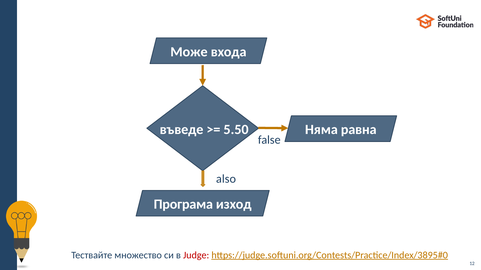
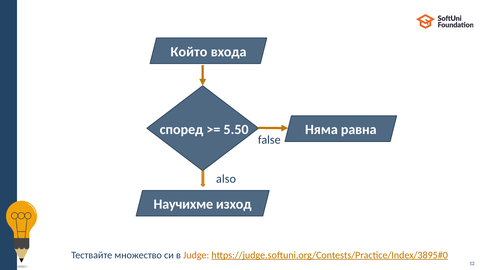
Може: Може -> Който (189, 52)
въведе: въведе -> според (182, 130)
Програма: Програма -> Научихме (183, 205)
Judge colour: red -> orange (196, 256)
